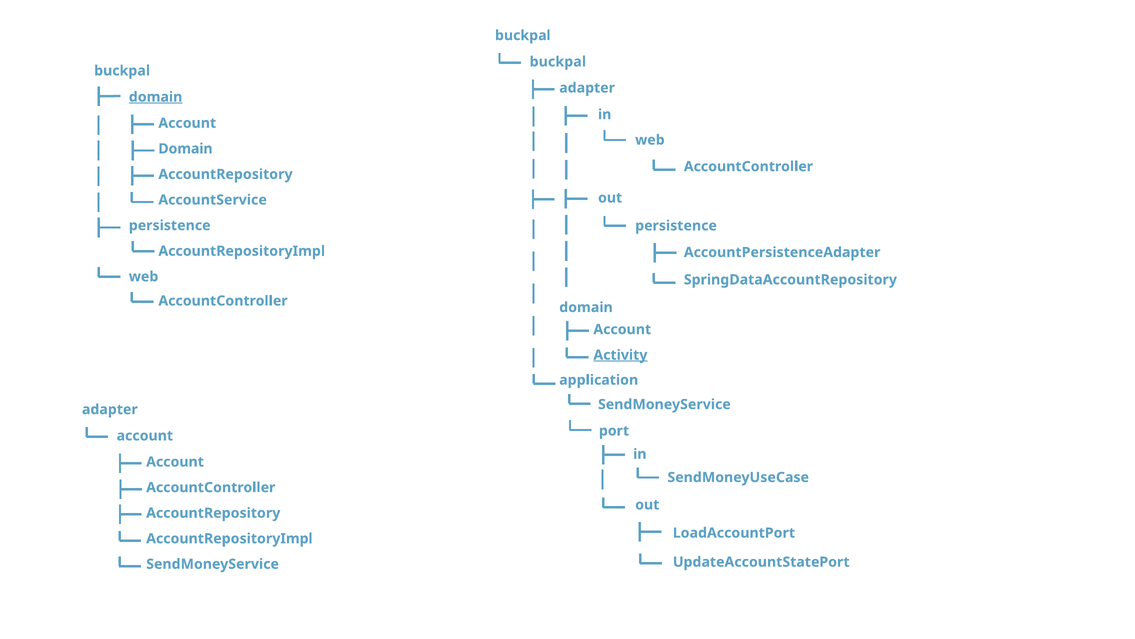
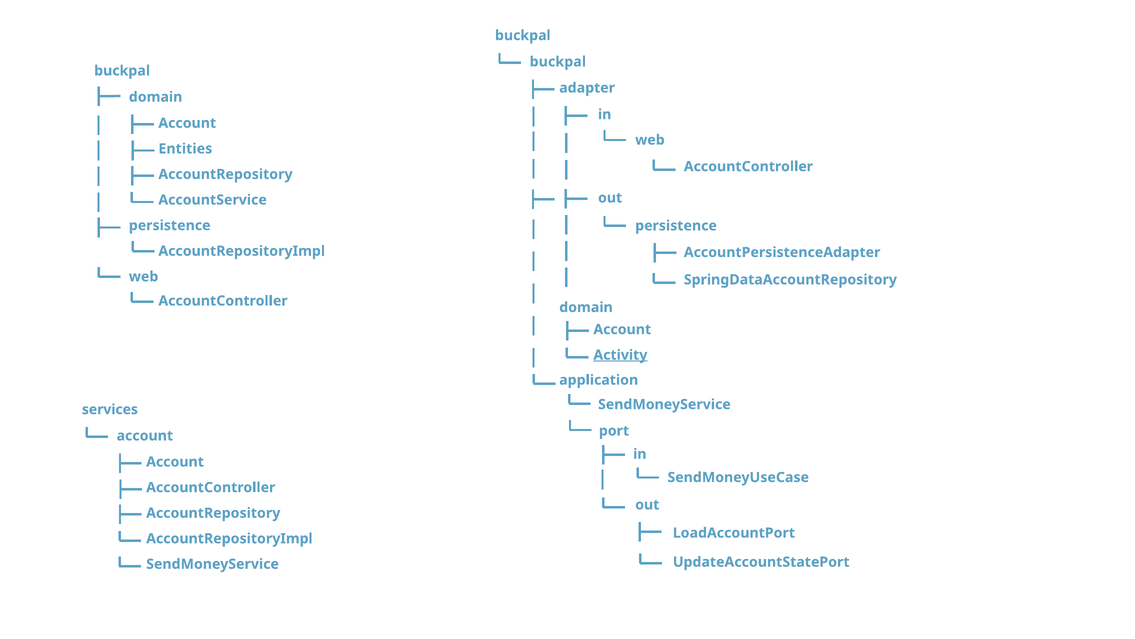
domain underline: present -> none (156, 97)
Domain: Domain -> Entities (185, 149)
adapter: adapter -> services (110, 409)
